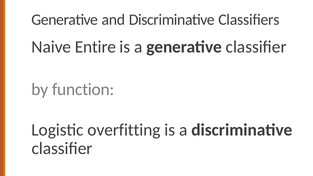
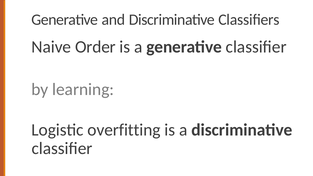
Entire: Entire -> Order (95, 47)
function: function -> learning (83, 89)
